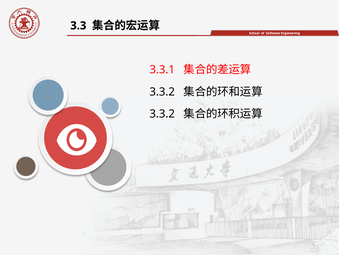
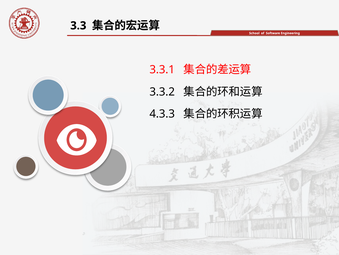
3.3.2: 3.3.2 -> 4.3.3 (162, 114)
